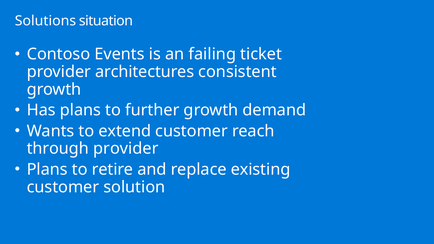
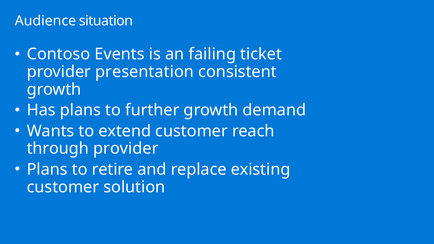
Solutions: Solutions -> Audience (45, 21)
architectures: architectures -> presentation (145, 72)
